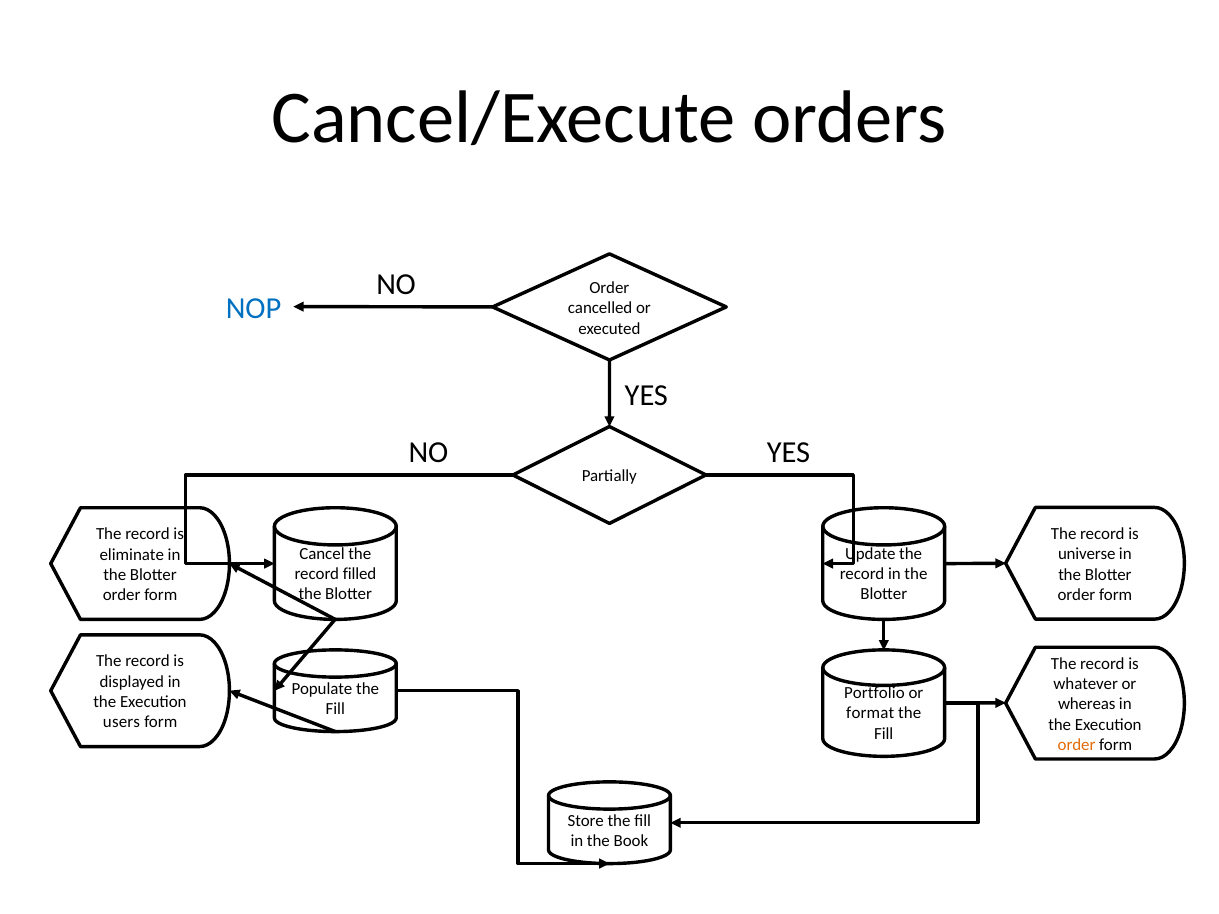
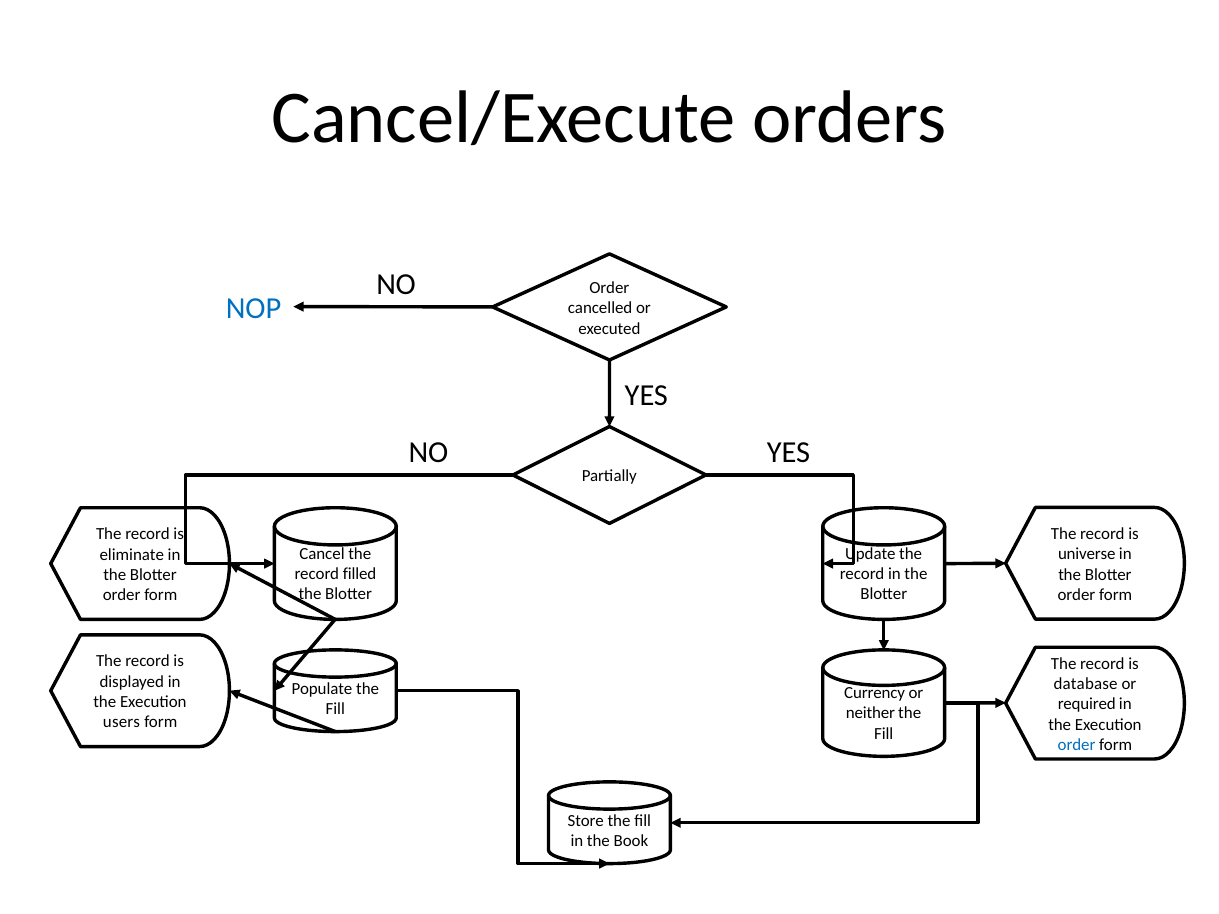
whatever: whatever -> database (1086, 684)
Portfolio: Portfolio -> Currency (875, 693)
whereas: whereas -> required (1087, 705)
format: format -> neither (870, 713)
order colour: orange -> blue (1077, 745)
